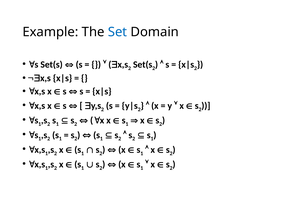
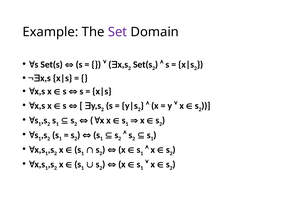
Set colour: blue -> purple (117, 32)
